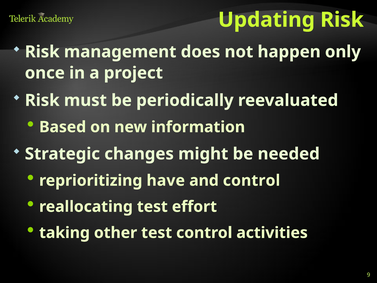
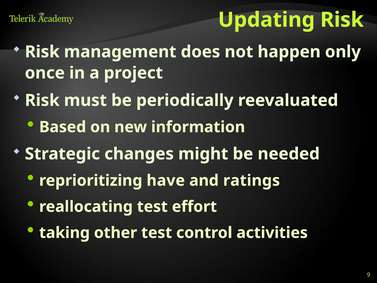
and control: control -> ratings (252, 180)
